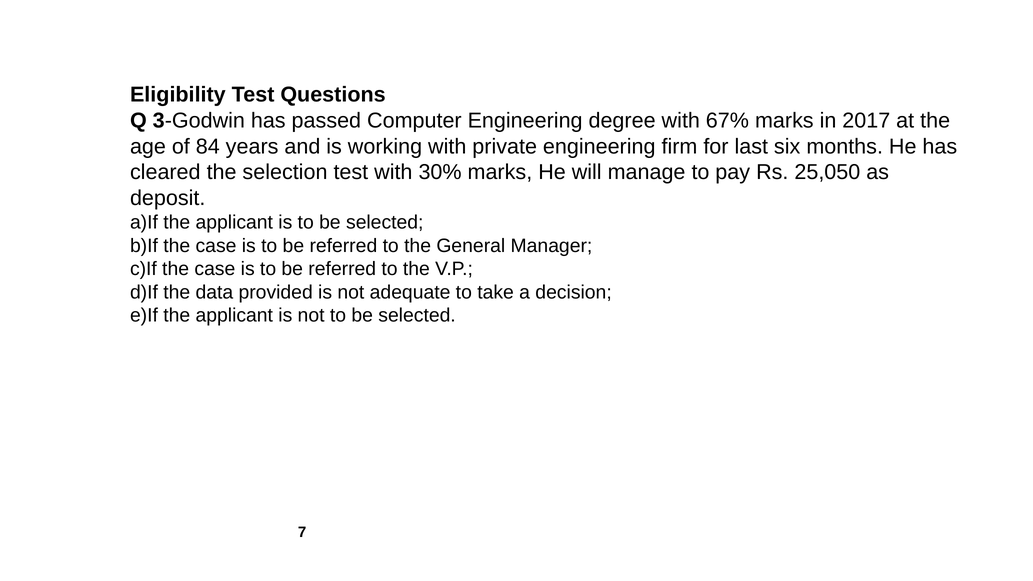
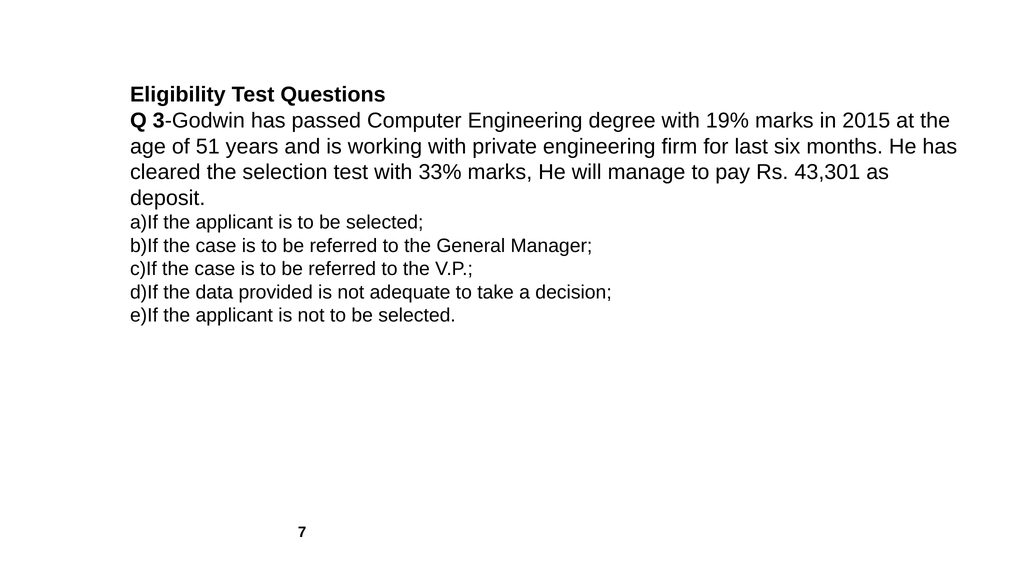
67%: 67% -> 19% (727, 121)
2017: 2017 -> 2015 (866, 121)
84: 84 -> 51 (208, 147)
30%: 30% -> 33% (440, 172)
25,050: 25,050 -> 43,301 (827, 172)
